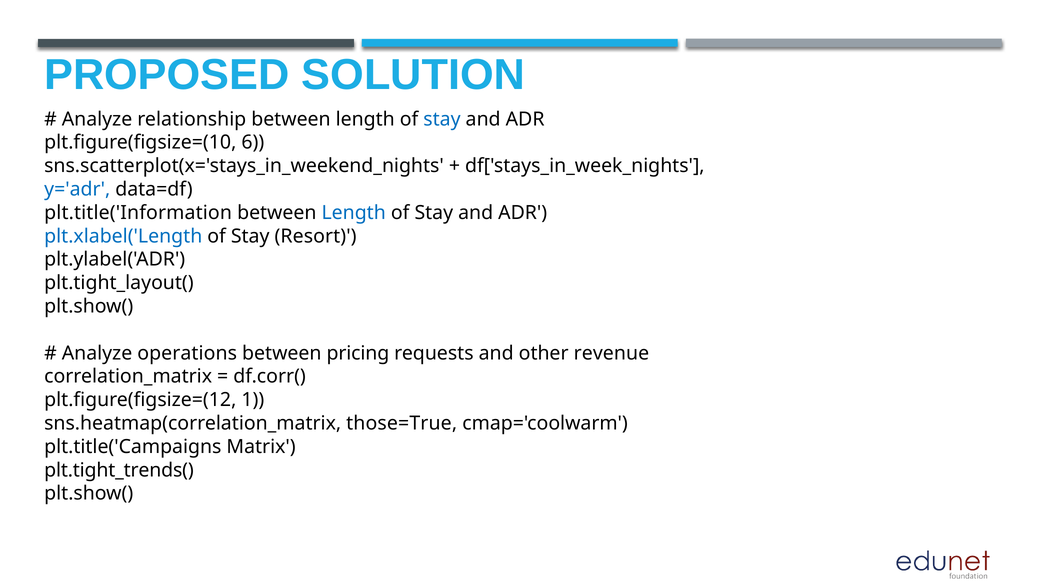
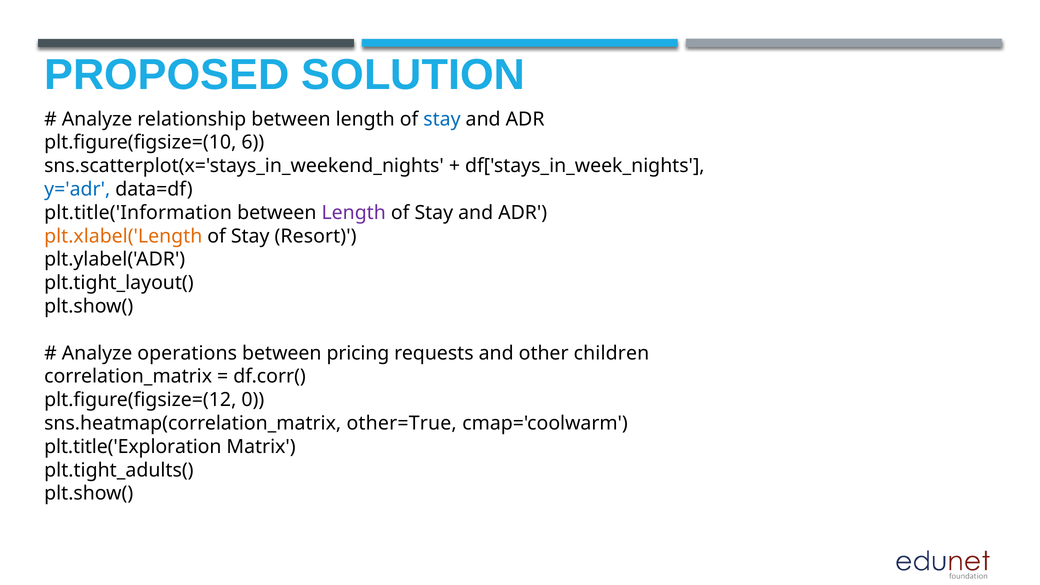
Length colour: blue -> purple (354, 213)
plt.xlabel('Length colour: blue -> orange (123, 236)
revenue: revenue -> children (611, 353)
1: 1 -> 0 (253, 400)
those=True: those=True -> other=True (402, 423)
plt.title('Campaigns: plt.title('Campaigns -> plt.title('Exploration (133, 447)
plt.tight_trends(: plt.tight_trends( -> plt.tight_adults( (119, 470)
